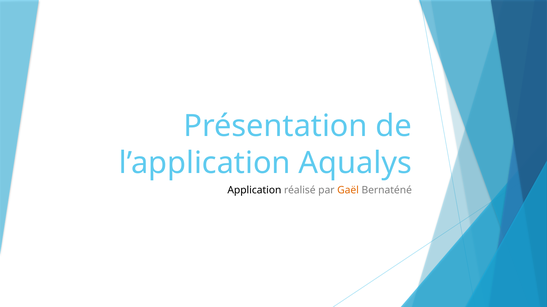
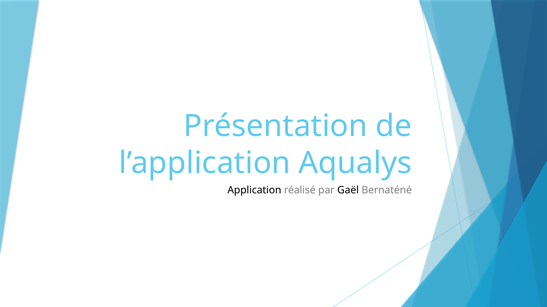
Gaël colour: orange -> black (348, 191)
